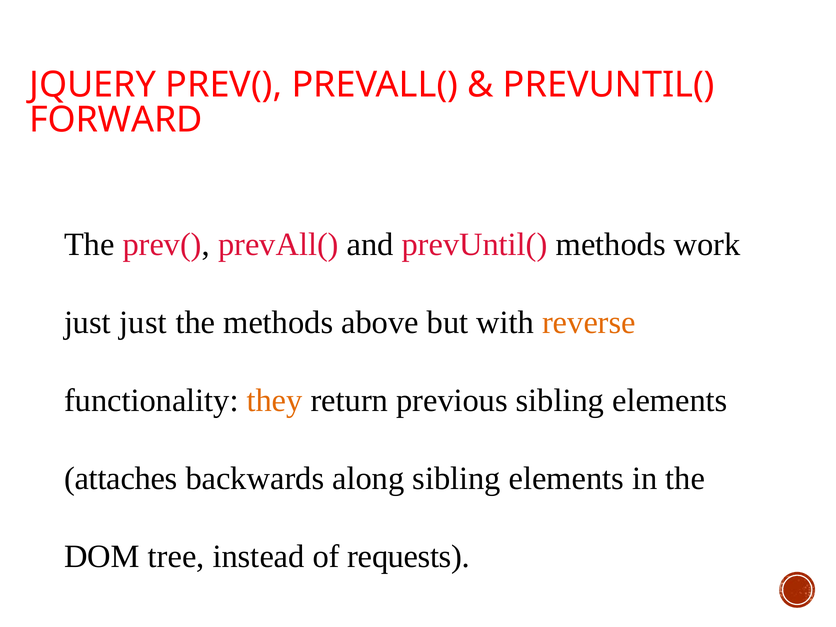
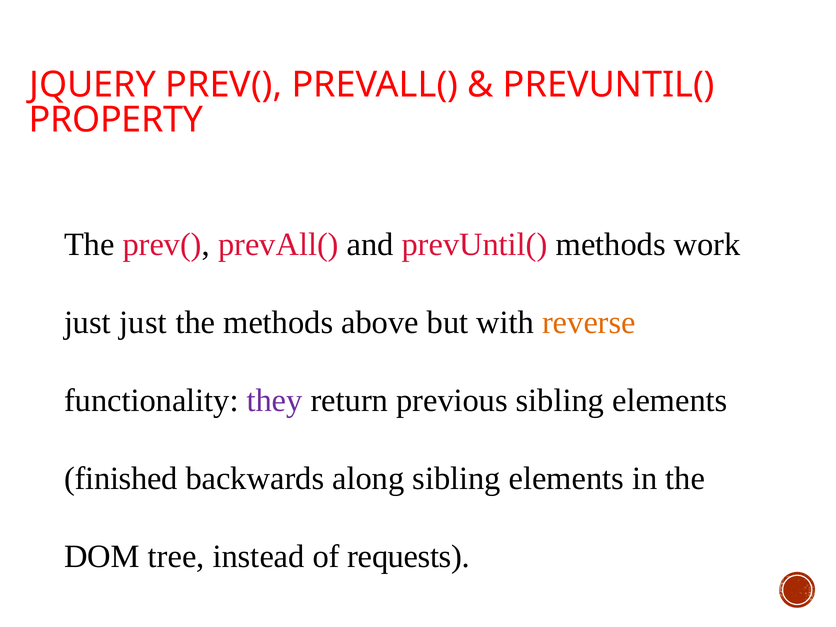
FORWARD: FORWARD -> PROPERTY (116, 120)
they colour: orange -> purple (275, 400)
attaches: attaches -> finished (121, 479)
